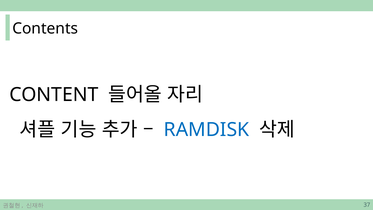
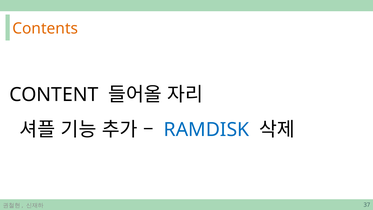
Contents colour: black -> orange (45, 29)
